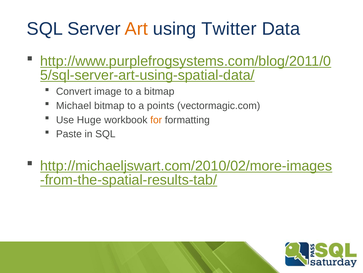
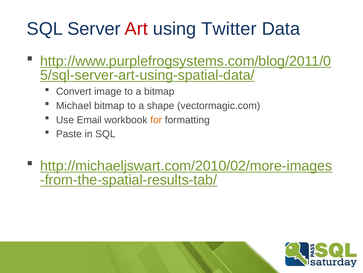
Art colour: orange -> red (136, 29)
points: points -> shape (161, 105)
Huge: Huge -> Email (89, 120)
